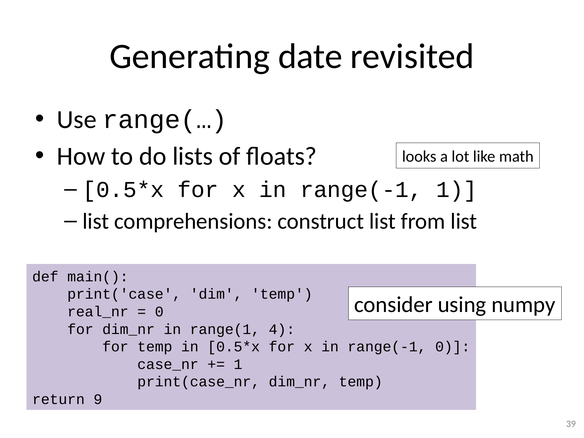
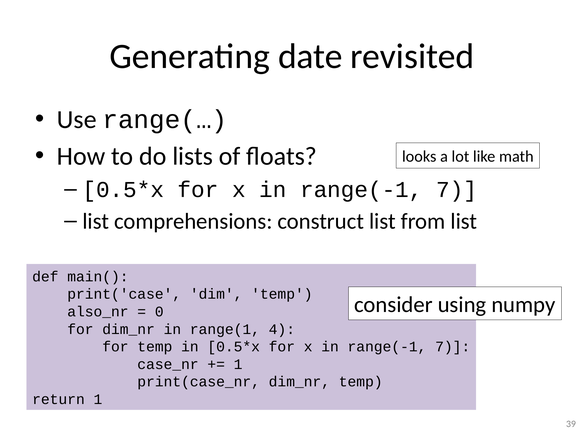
1: 1 -> 7 (457, 190)
real_nr: real_nr -> also_nr (98, 312)
0: 0 -> 7 (453, 347)
return 9: 9 -> 1 (98, 399)
